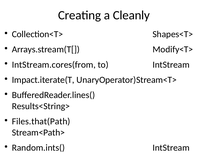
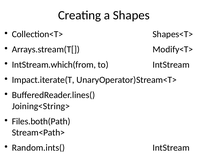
Cleanly: Cleanly -> Shapes (131, 15)
IntStream.cores(from: IntStream.cores(from -> IntStream.which(from (54, 65)
Results<String>: Results<String> -> Joining<String> (41, 106)
Files.that(Path: Files.that(Path -> Files.both(Path (41, 121)
